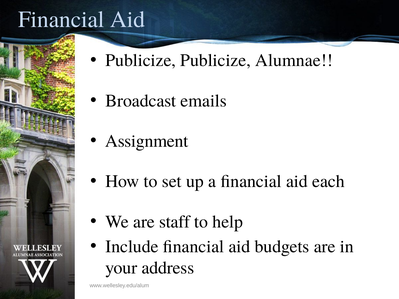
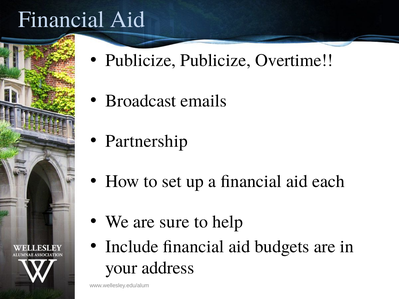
Alumnae: Alumnae -> Overtime (294, 60)
Assignment: Assignment -> Partnership (147, 141)
staff: staff -> sure (174, 222)
